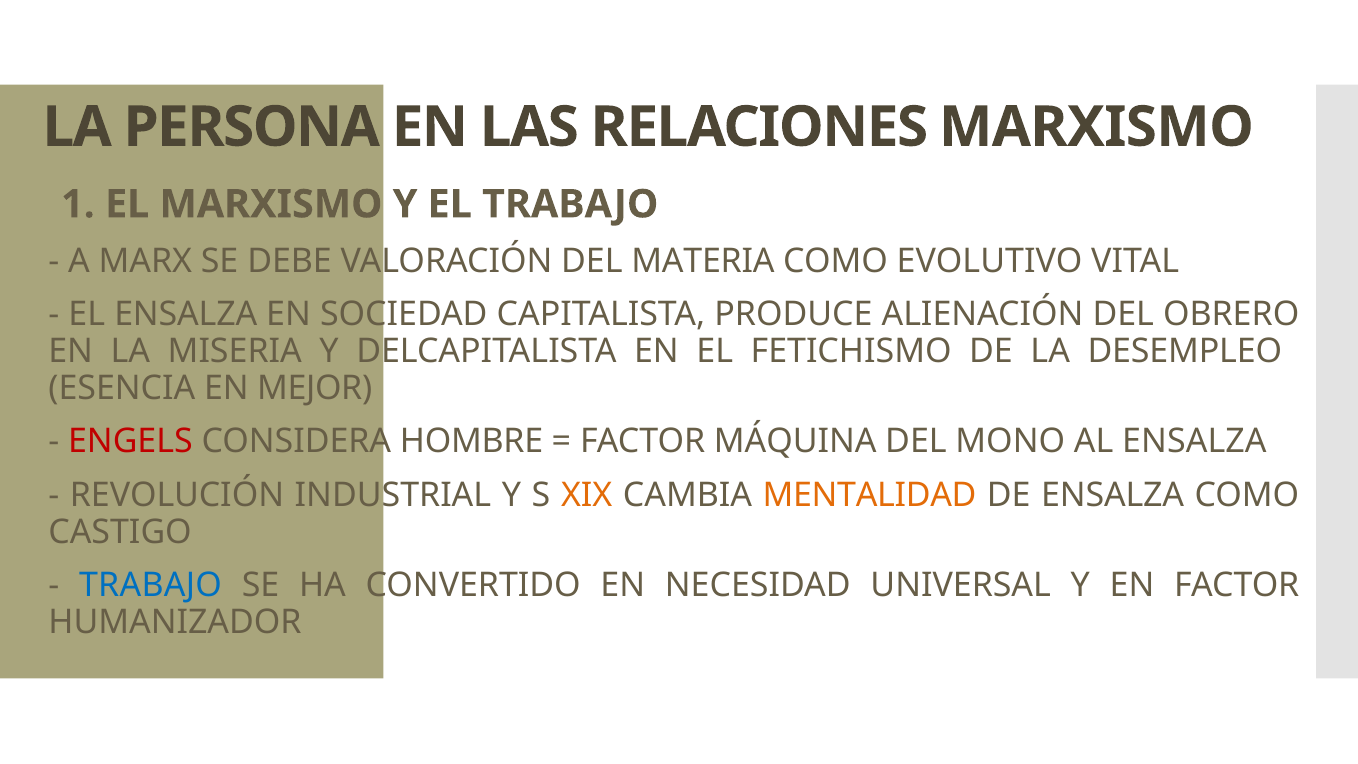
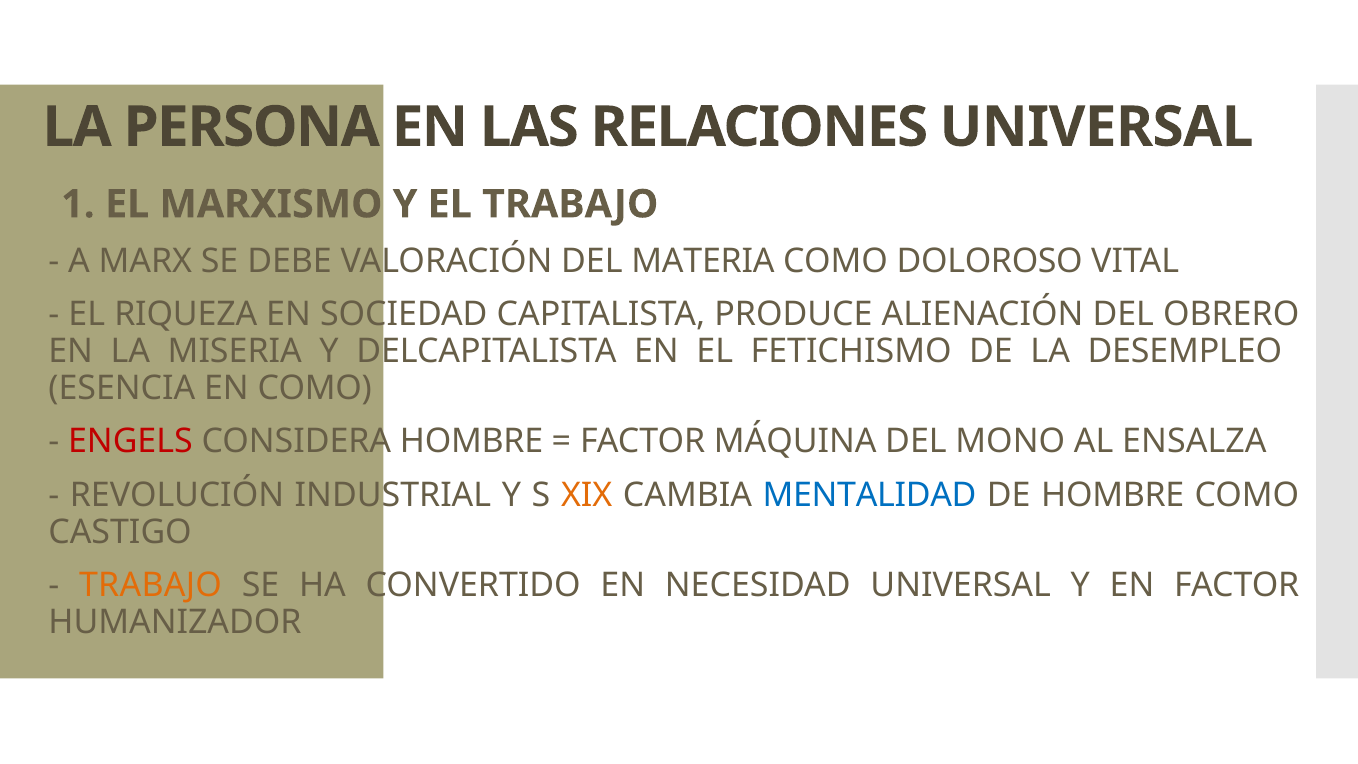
RELACIONES MARXISMO: MARXISMO -> UNIVERSAL (1096, 127)
EVOLUTIVO: EVOLUTIVO -> DOLOROSO (990, 261)
EL ENSALZA: ENSALZA -> RIQUEZA (186, 315)
EN MEJOR: MEJOR -> COMO (315, 388)
MENTALIDAD colour: orange -> blue (870, 495)
DE ENSALZA: ENSALZA -> HOMBRE (1113, 495)
TRABAJO colour: blue -> orange (150, 585)
